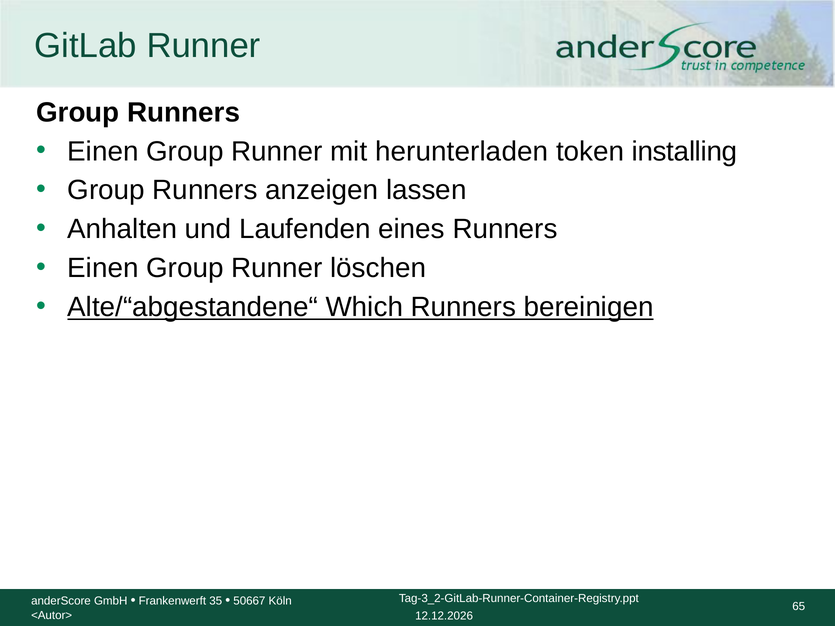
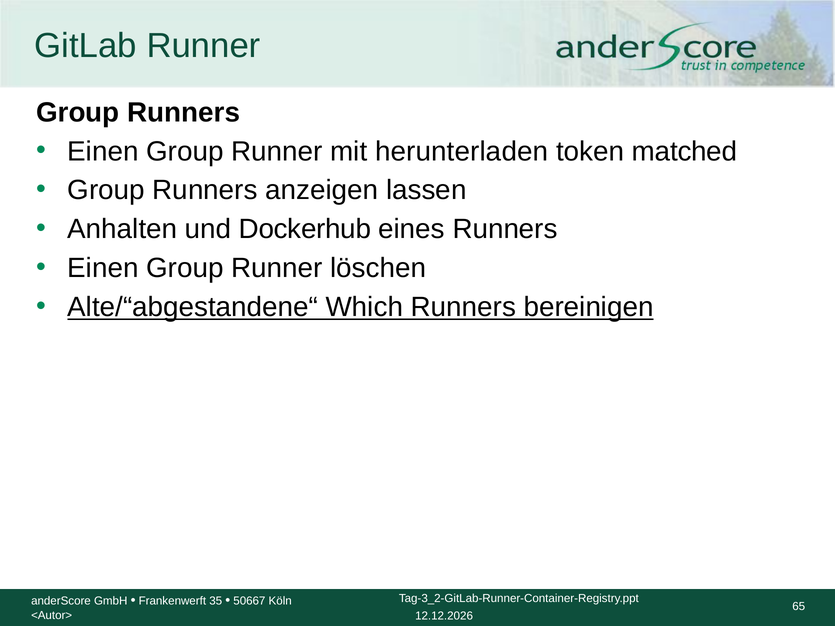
installing: installing -> matched (685, 151)
Laufenden: Laufenden -> Dockerhub (305, 229)
